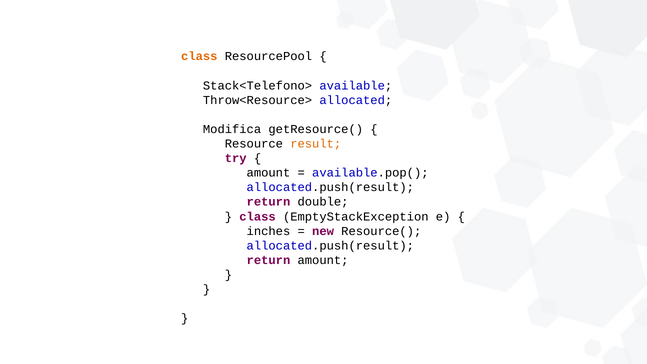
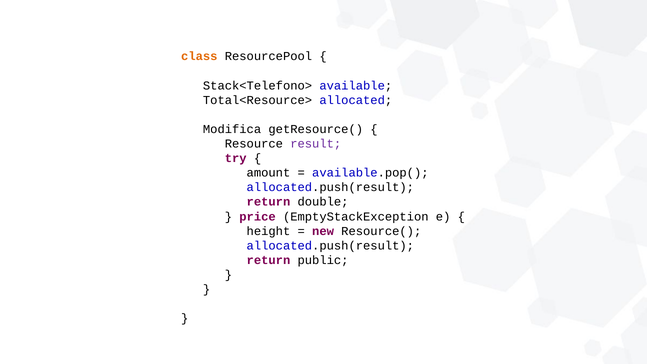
Throw<Resource>: Throw<Resource> -> Total<Resource> (258, 100)
result colour: orange -> purple (316, 144)
class: class -> price (258, 217)
inches: inches -> height (268, 231)
return amount: amount -> public (323, 260)
